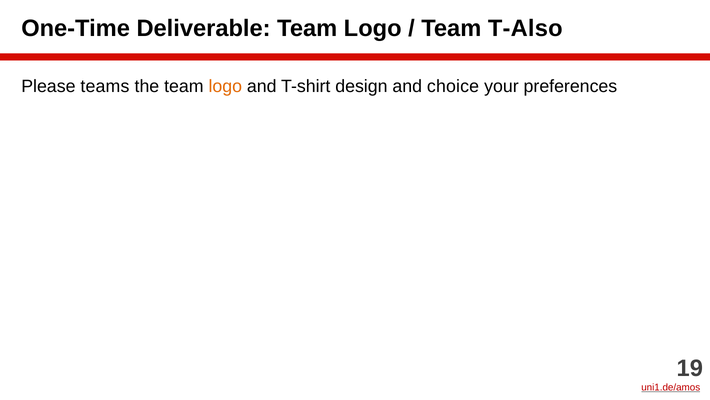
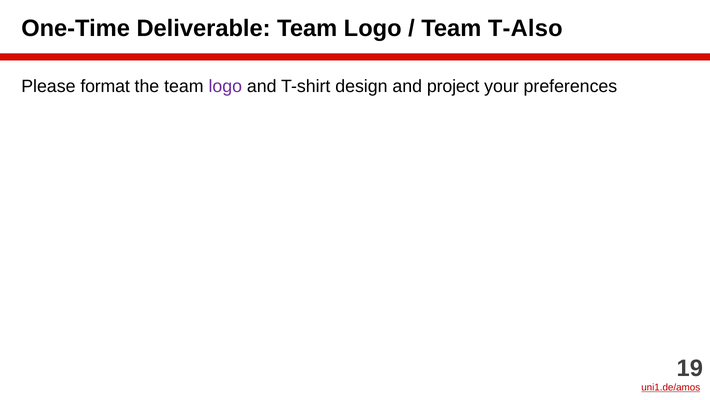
teams: teams -> format (105, 86)
logo colour: orange -> purple (225, 86)
choice: choice -> project (453, 86)
